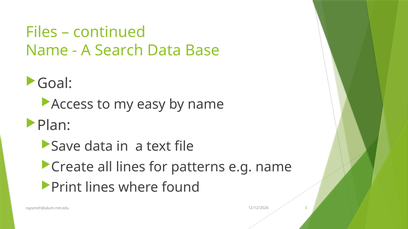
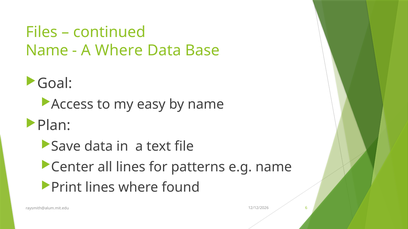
A Search: Search -> Where (119, 51)
Create: Create -> Center (73, 167)
